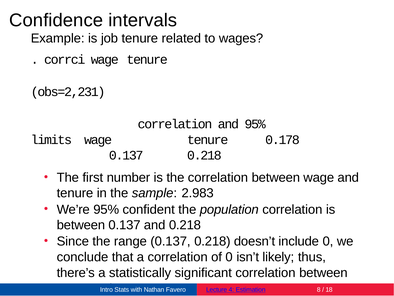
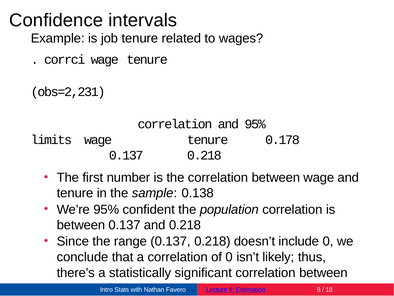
2.983: 2.983 -> 0.138 (198, 193)
